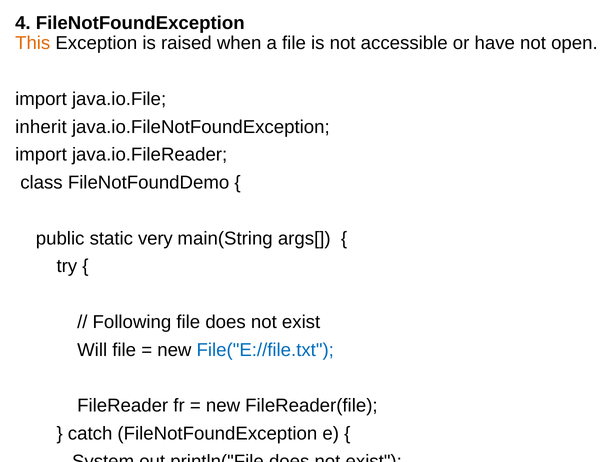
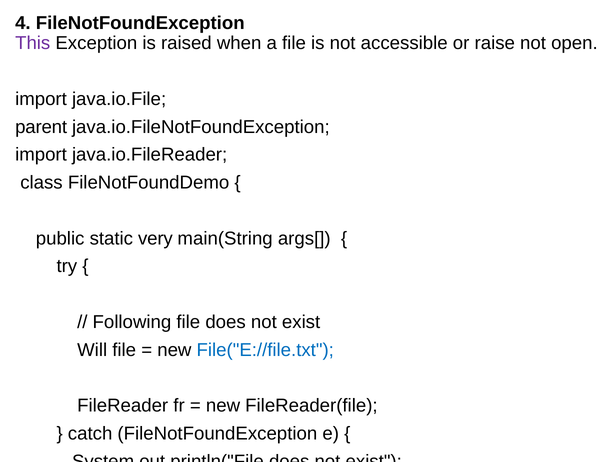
This colour: orange -> purple (33, 43)
have: have -> raise (495, 43)
inherit: inherit -> parent (41, 127)
